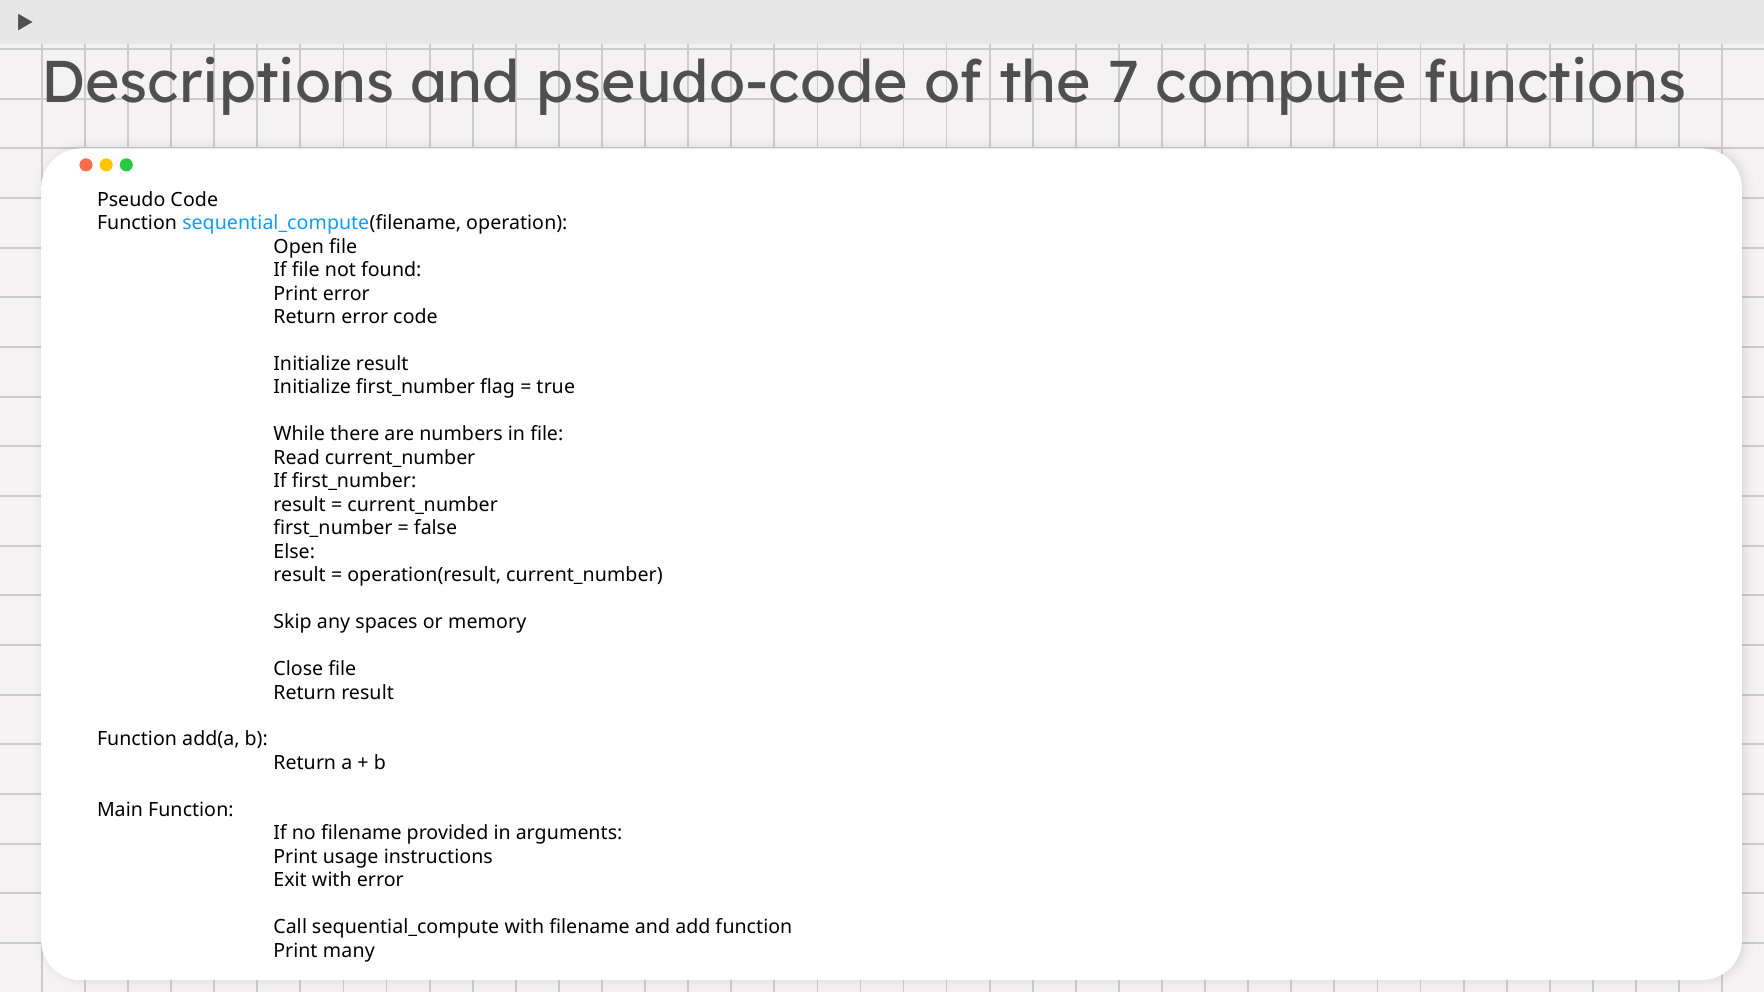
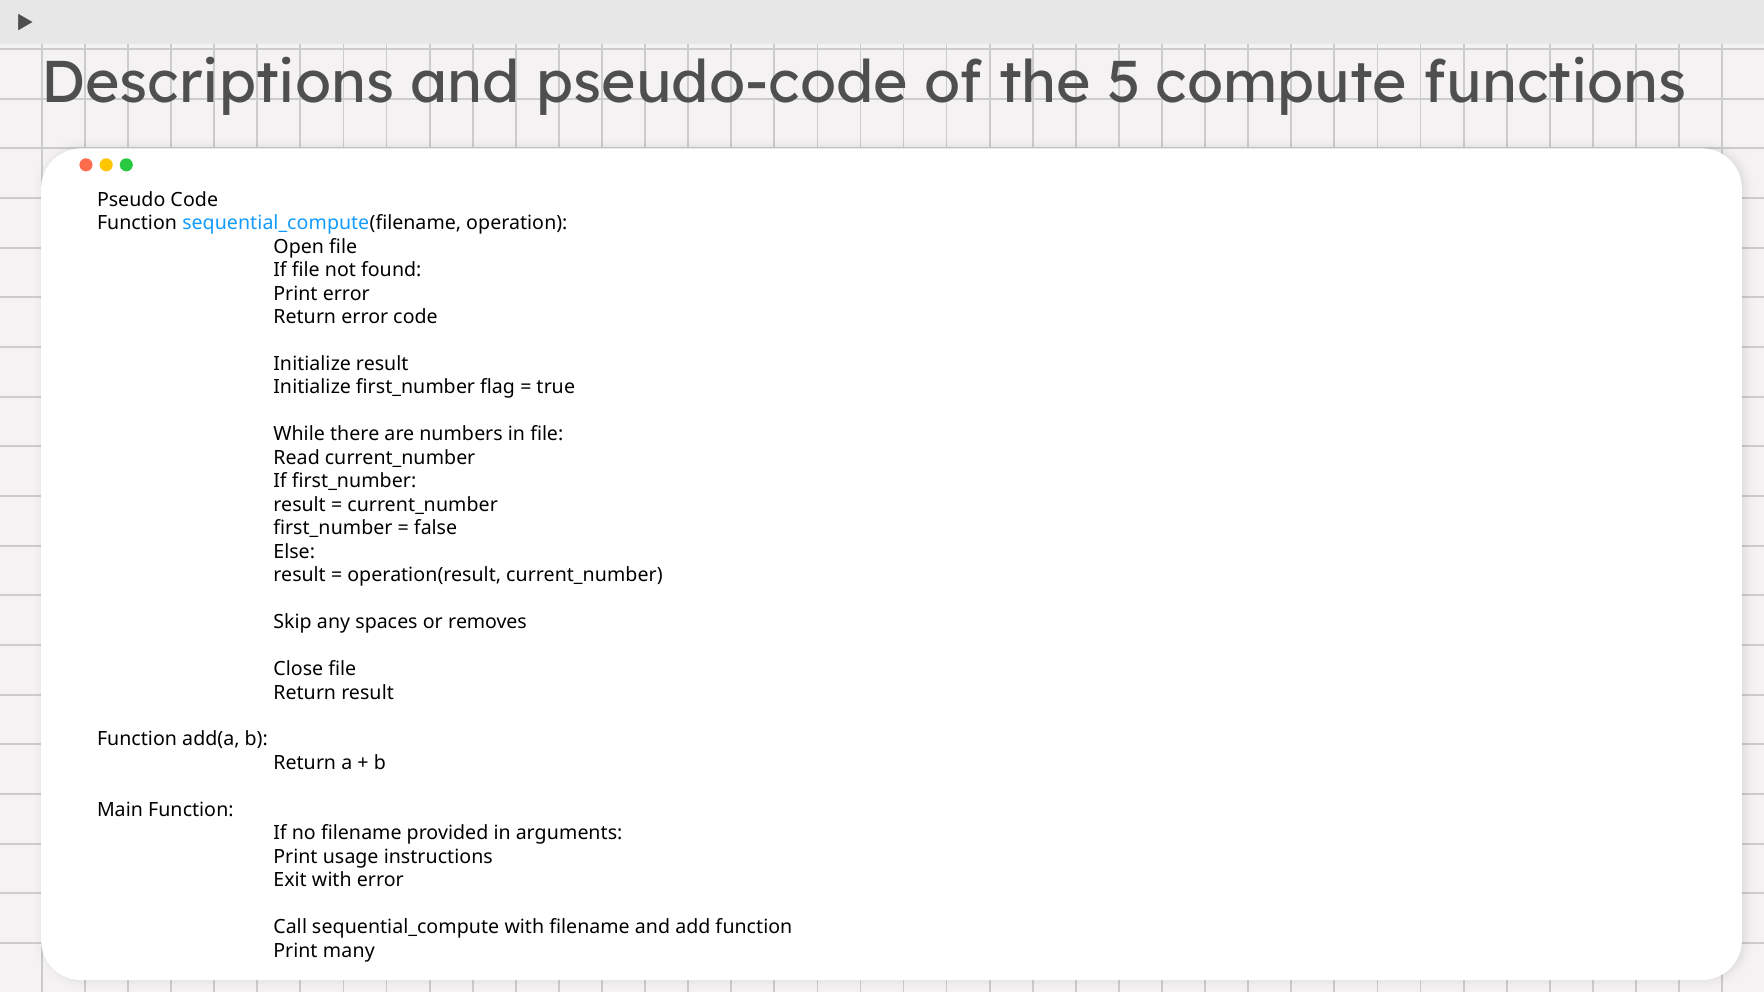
7: 7 -> 5 (1124, 83)
memory: memory -> removes (487, 622)
